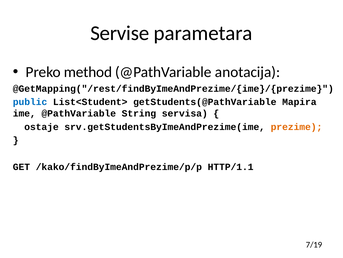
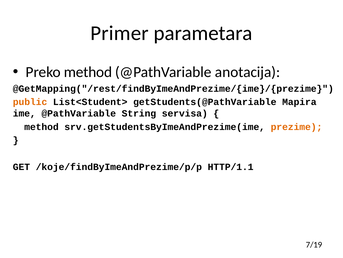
Servise: Servise -> Primer (120, 33)
public colour: blue -> orange (30, 102)
ostaje: ostaje -> method (41, 127)
/kako/findByImeAndPrezime/p/p: /kako/findByImeAndPrezime/p/p -> /koje/findByImeAndPrezime/p/p (119, 167)
